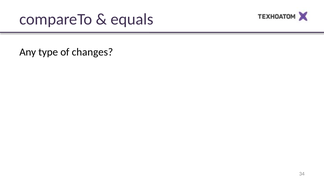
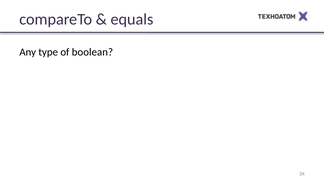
changes: changes -> boolean (92, 52)
